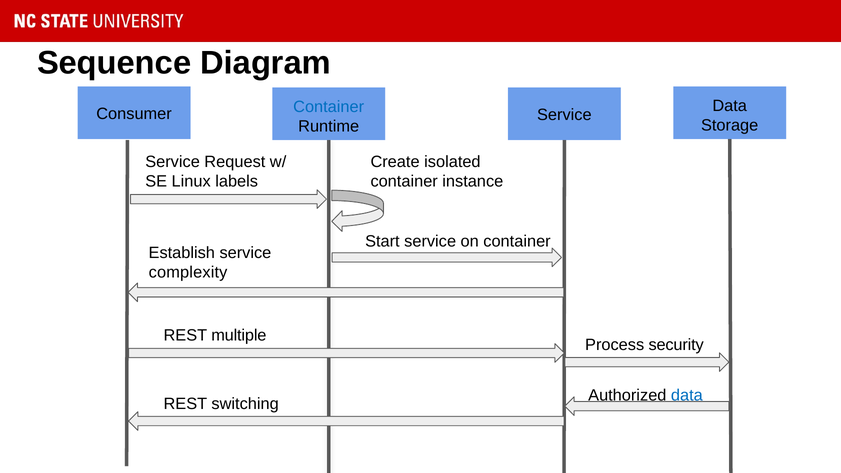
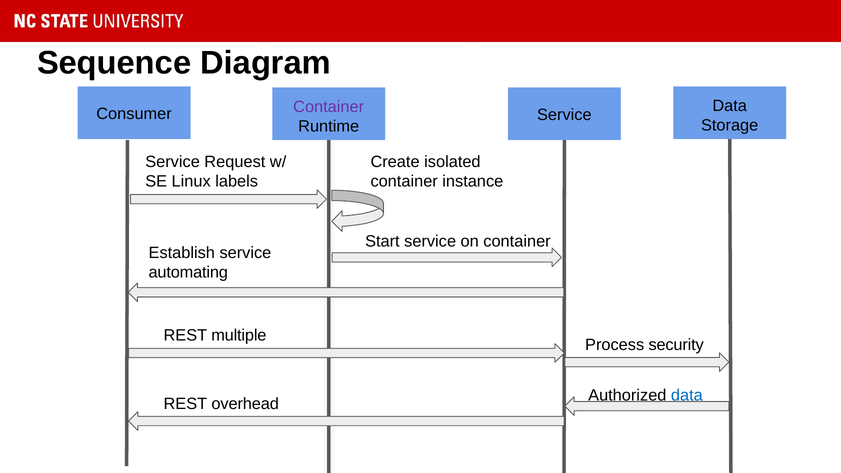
Container colour: blue -> purple (329, 107)
complexity: complexity -> automating (188, 273)
switching: switching -> overhead (245, 404)
